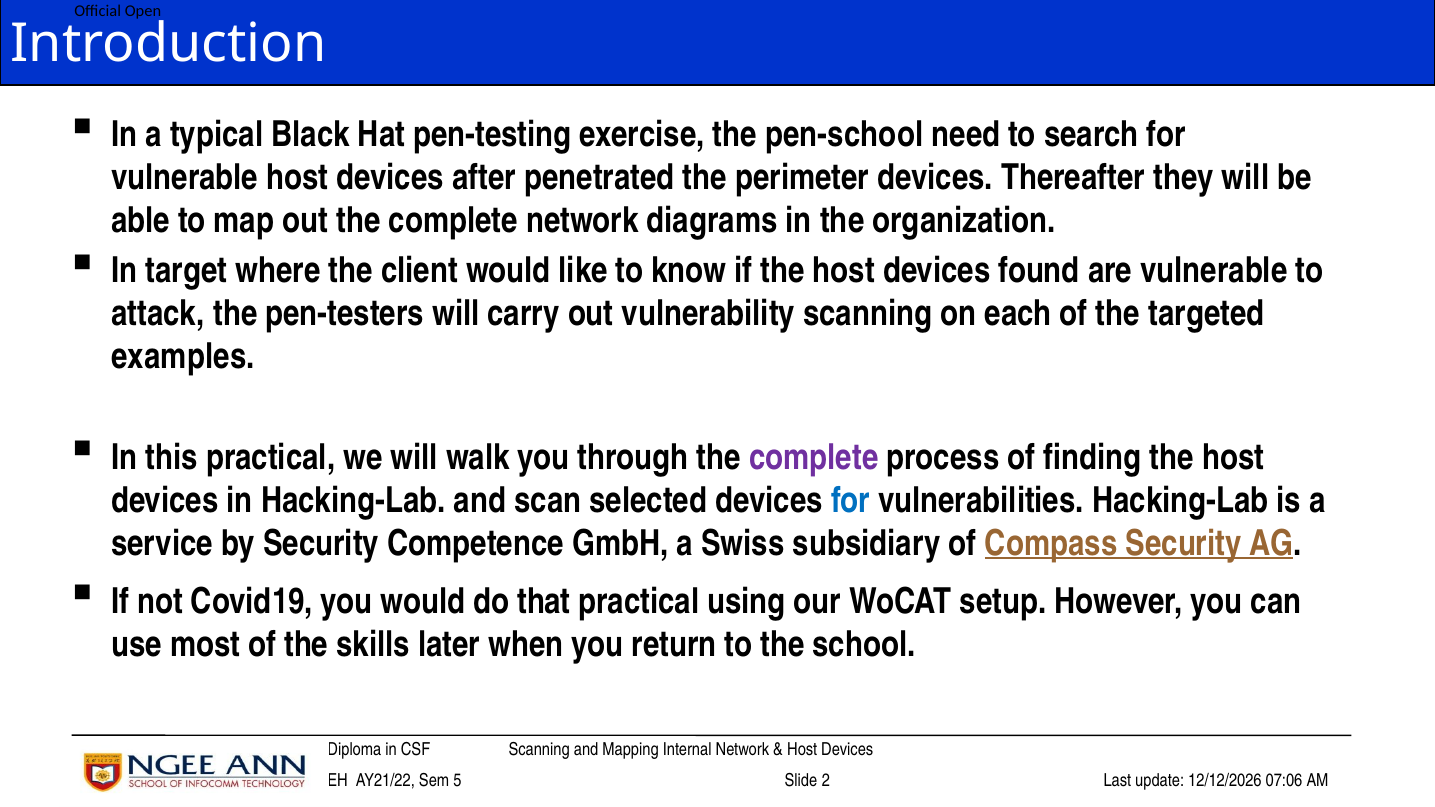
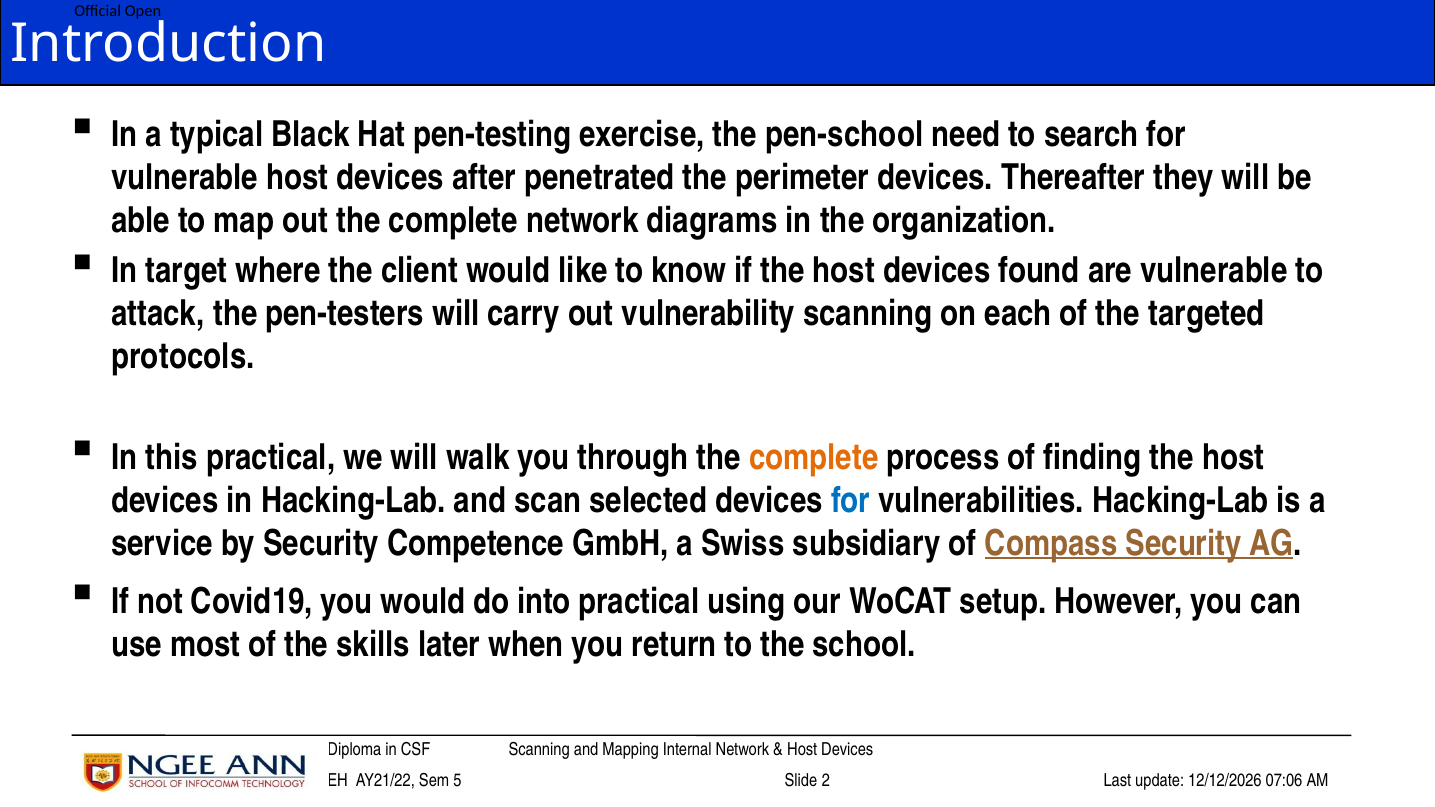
examples: examples -> protocols (183, 357)
complete colour: purple -> orange (814, 458)
that: that -> into (544, 601)
